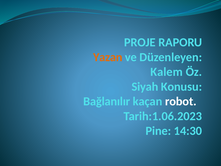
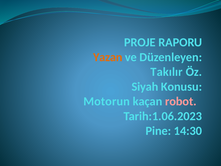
Kalem: Kalem -> Takılır (167, 72)
Bağlanılır: Bağlanılır -> Motorun (107, 101)
robot colour: white -> pink (181, 101)
